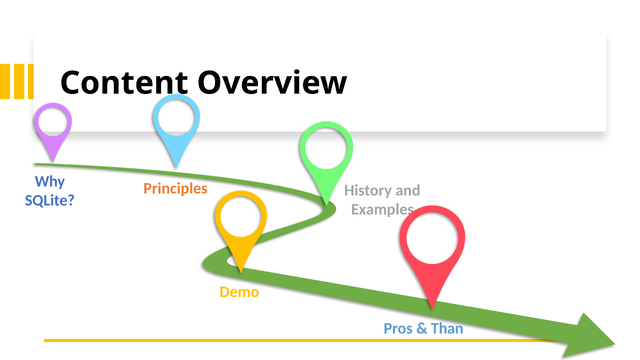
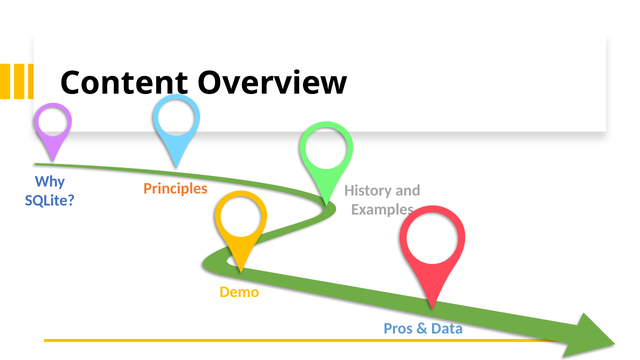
Than: Than -> Data (447, 329)
